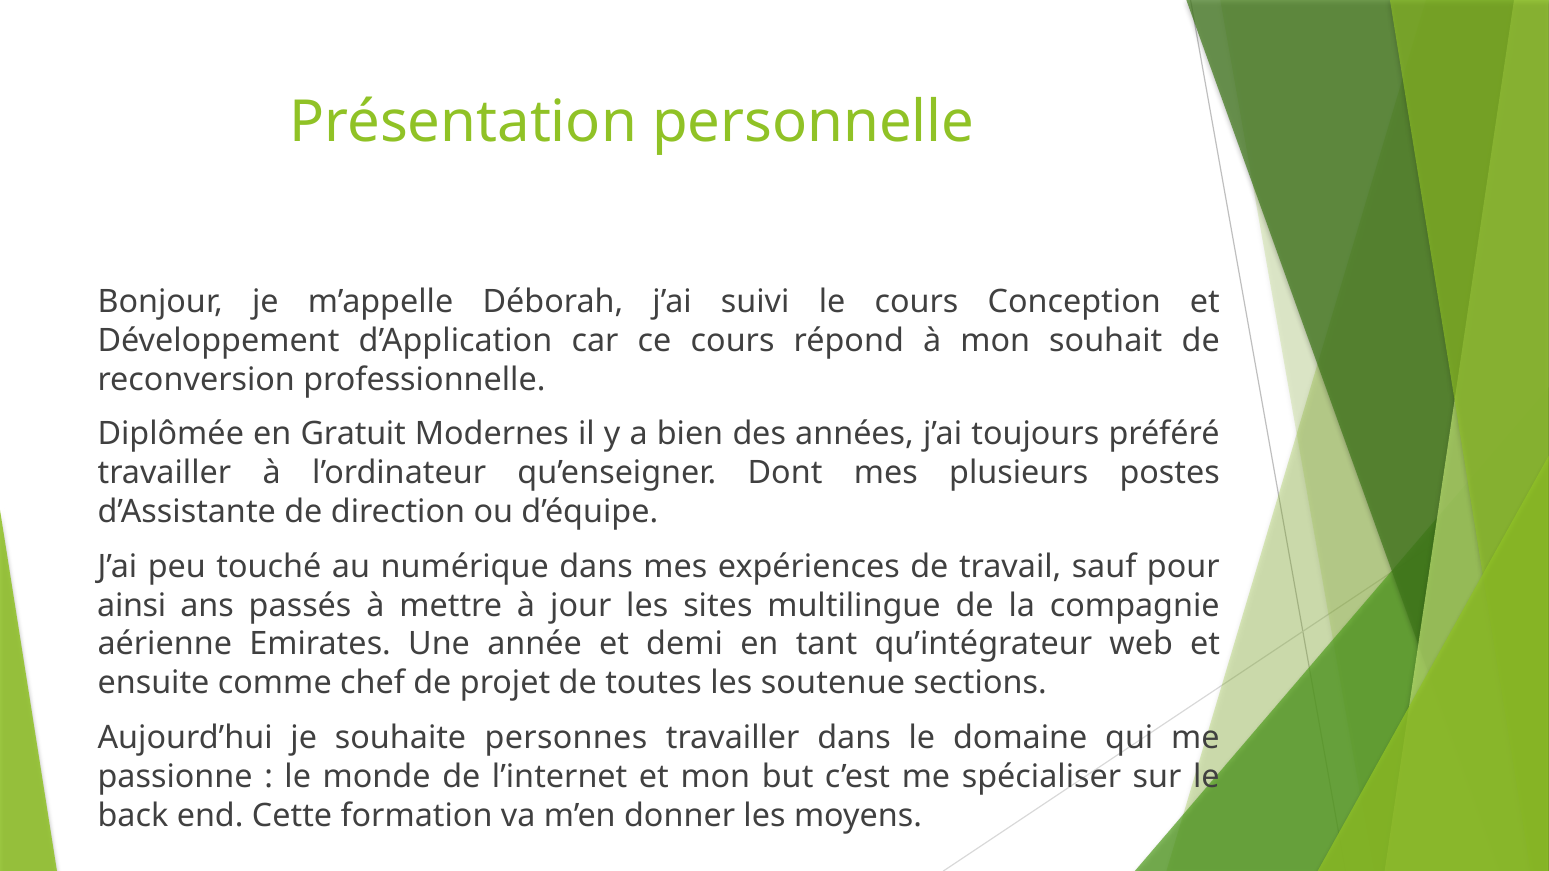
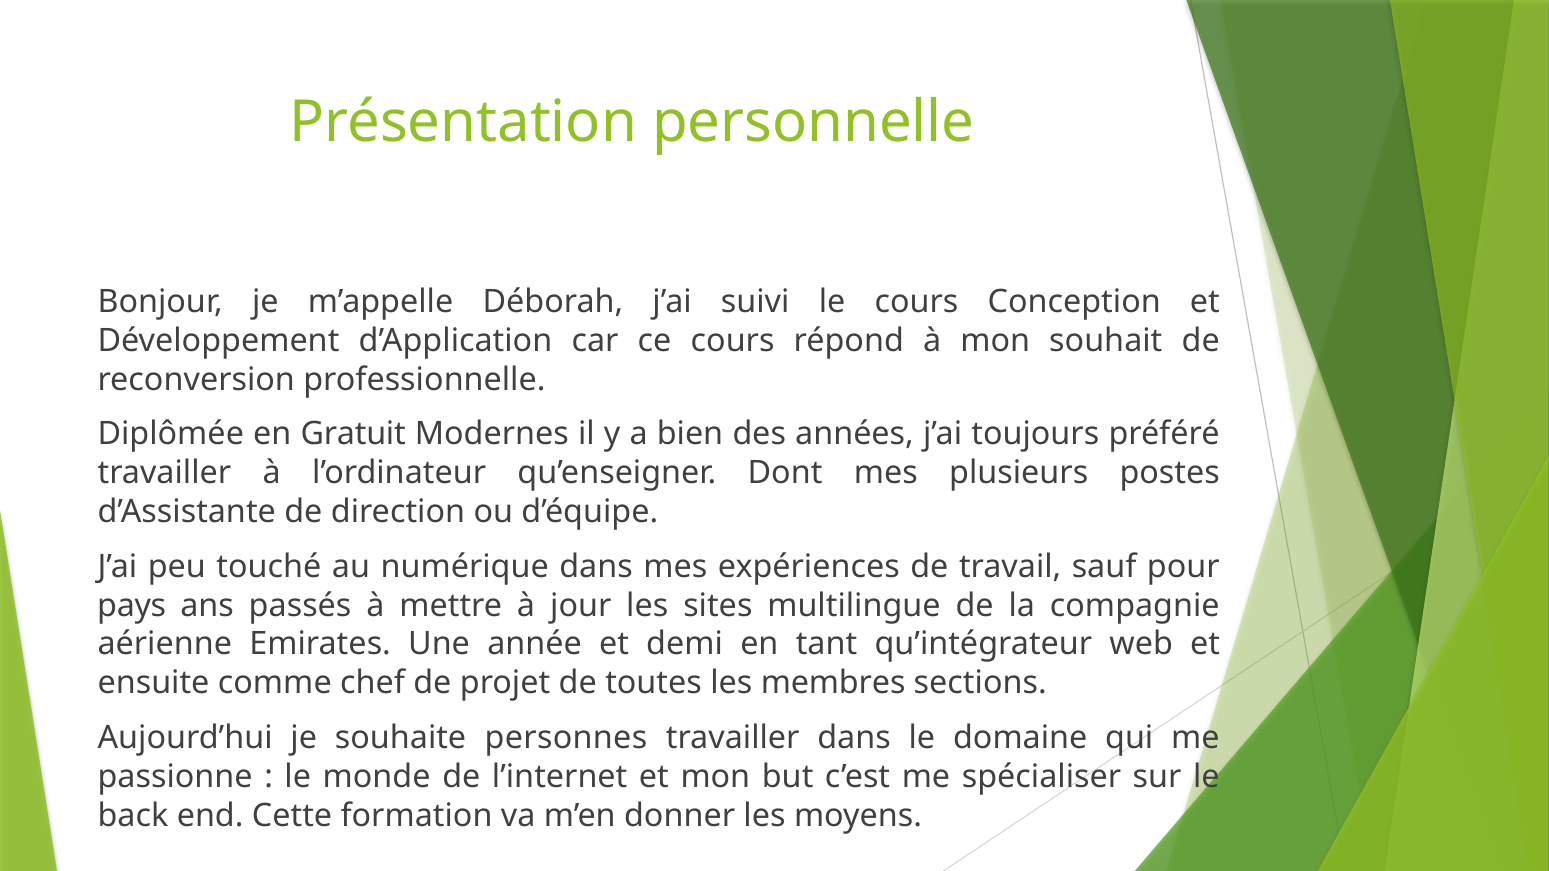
ainsi: ainsi -> pays (132, 606)
soutenue: soutenue -> membres (833, 683)
